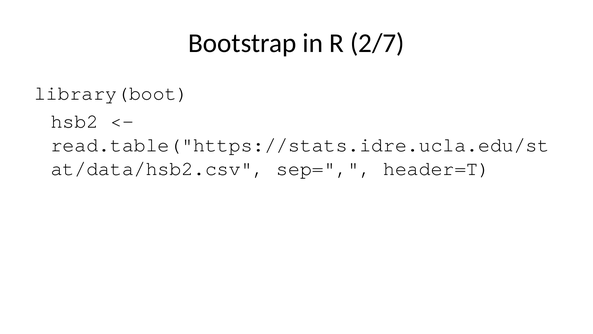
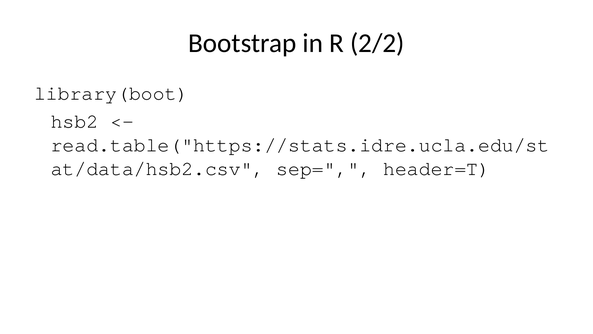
2/7: 2/7 -> 2/2 (377, 43)
